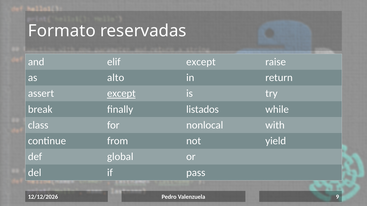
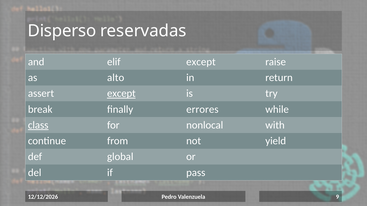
Formato: Formato -> Disperso (62, 31)
listados: listados -> errores (202, 110)
class underline: none -> present (38, 125)
